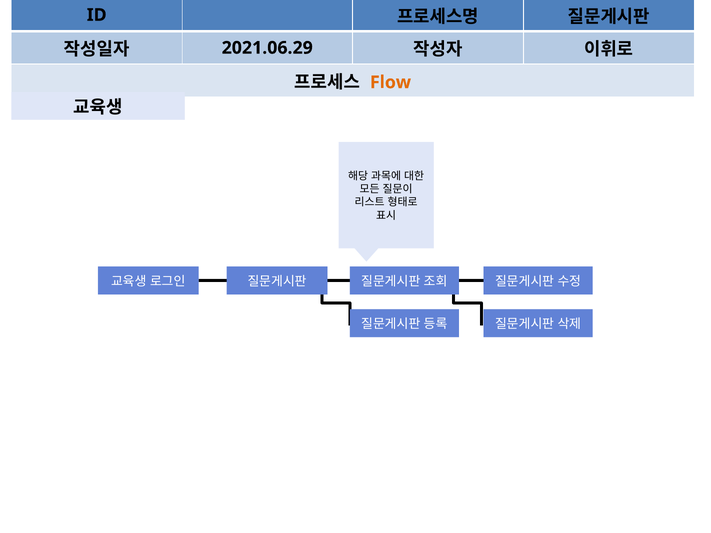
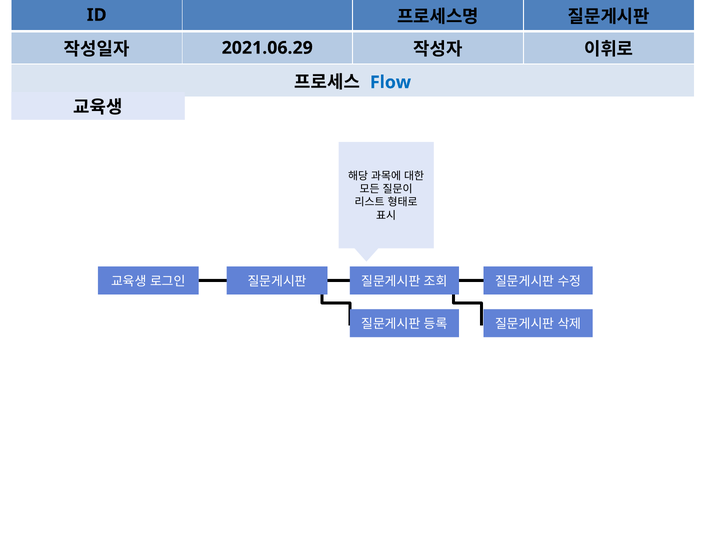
Flow colour: orange -> blue (391, 82)
